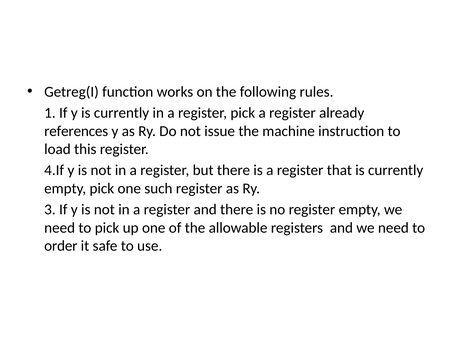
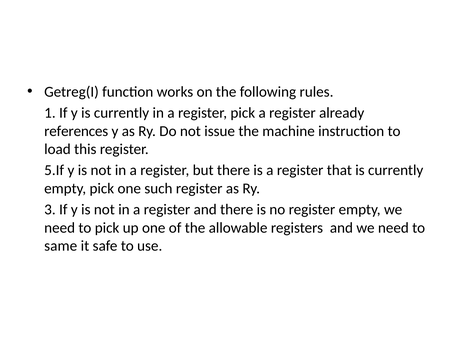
4.If: 4.If -> 5.If (54, 170)
order: order -> same (61, 246)
